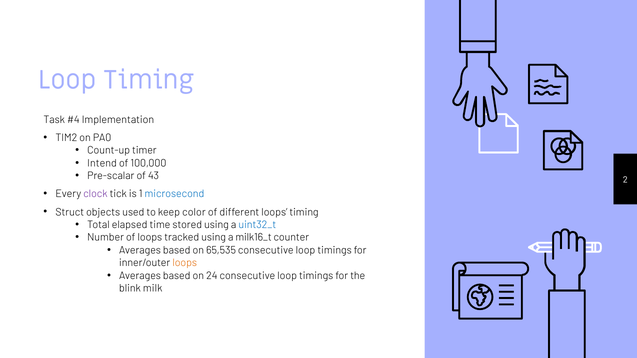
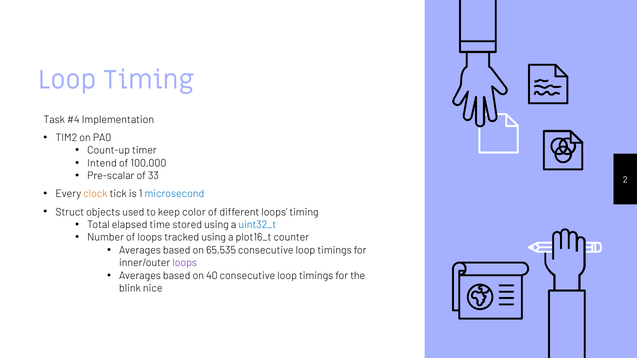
43: 43 -> 33 (153, 176)
clock colour: purple -> orange (95, 194)
milk16_t: milk16_t -> plot16_t (254, 238)
loops colour: orange -> purple (185, 263)
24: 24 -> 40 (212, 276)
milk: milk -> nice (153, 289)
